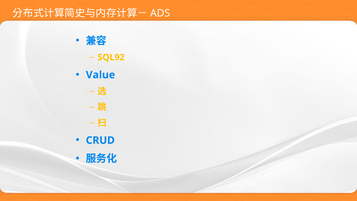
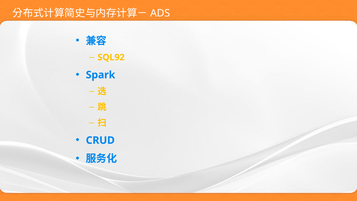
Value: Value -> Spark (101, 75)
